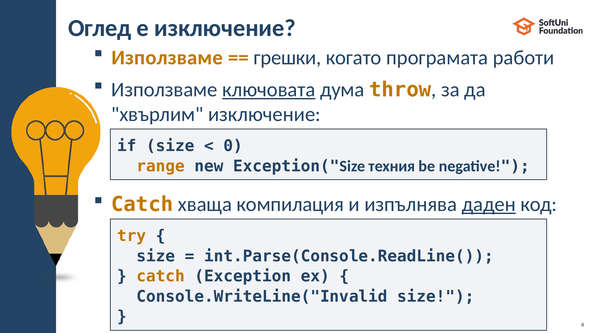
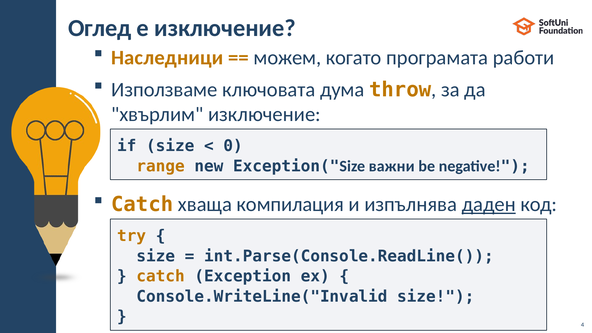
Използваме: Използваме -> Наследници (167, 58)
грешки: грешки -> можем (287, 58)
ключовата underline: present -> none (269, 90)
техния: техния -> важни (392, 166)
